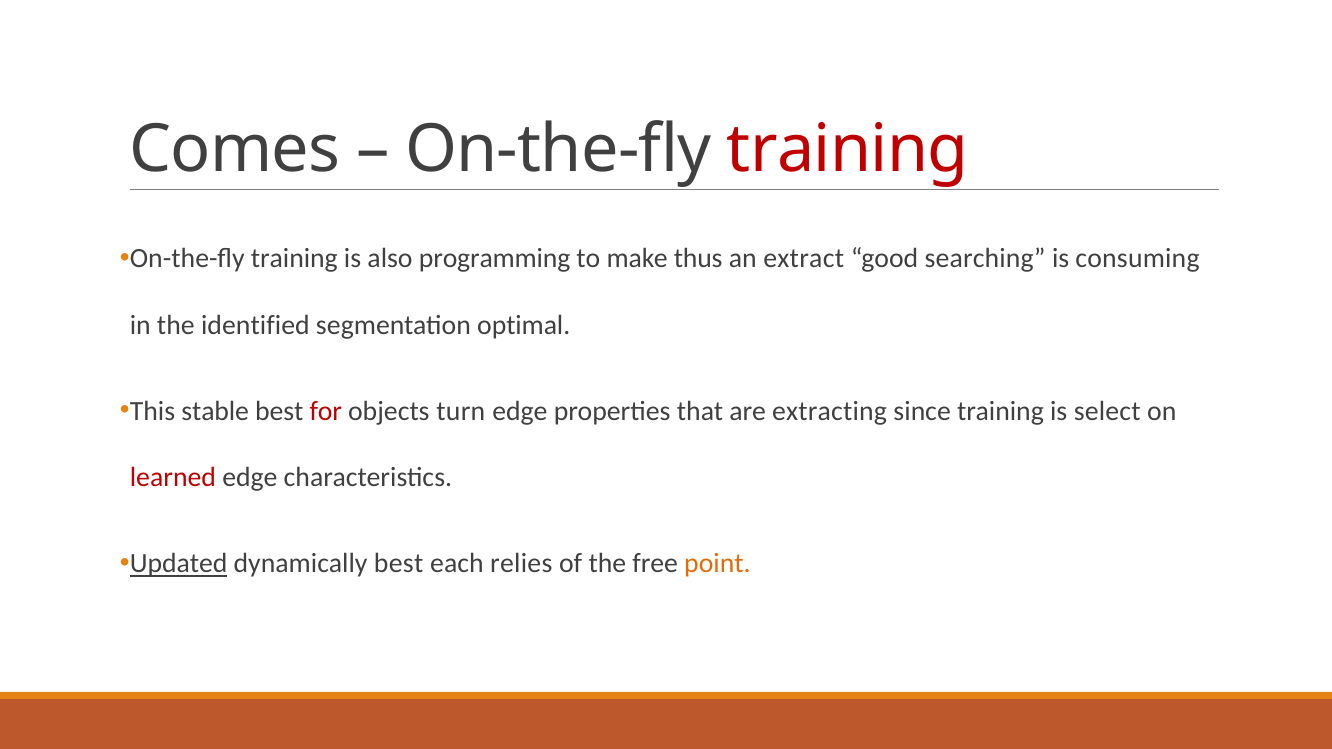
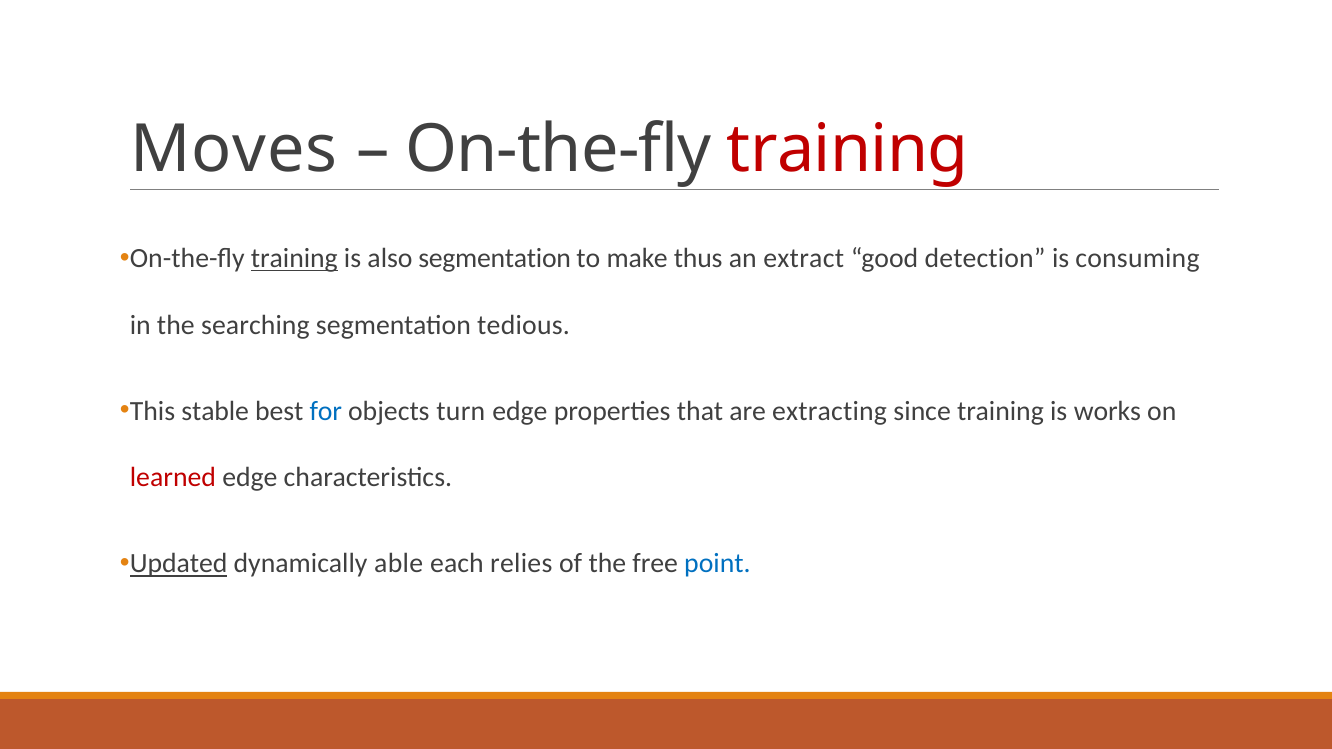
Comes: Comes -> Moves (234, 149)
training underline: none -> present (294, 259)
also programming: programming -> segmentation (495, 259)
searching: searching -> detection (985, 259)
identified: identified -> searching (255, 325)
optimal: optimal -> tedious (524, 325)
for colour: red -> blue (326, 411)
select: select -> works (1107, 411)
dynamically best: best -> able (399, 564)
point colour: orange -> blue (717, 564)
